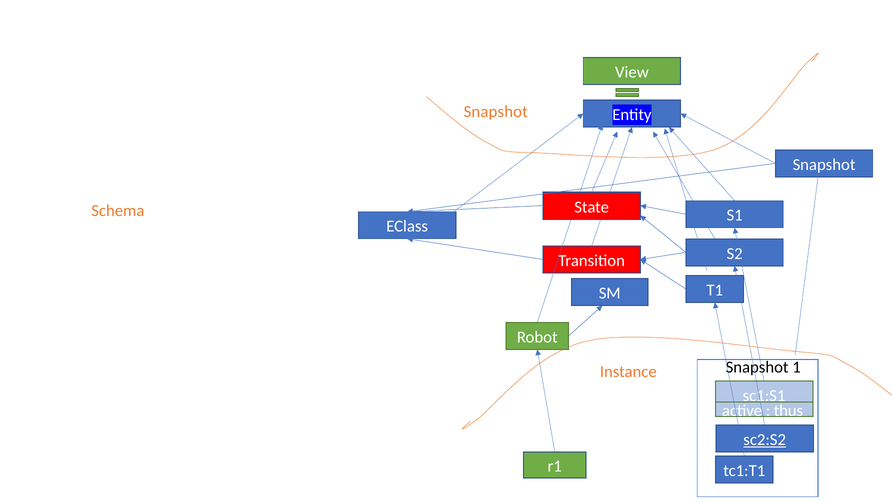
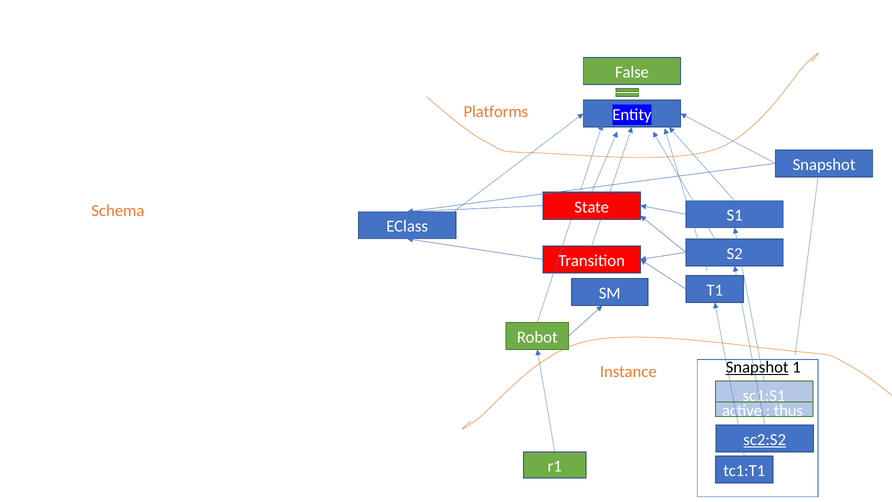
View: View -> False (632, 72)
Snapshot: Snapshot -> Platforms (496, 112)
Snapshot underline: none -> present (757, 367)
